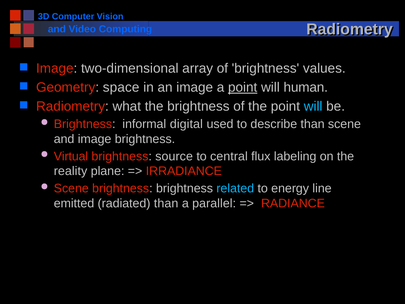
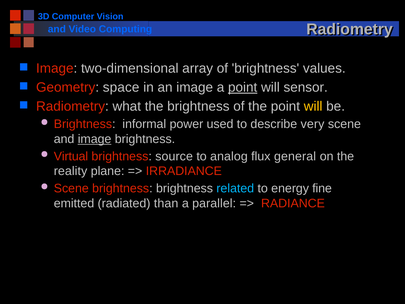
human: human -> sensor (306, 87)
will colour: light blue -> yellow (313, 106)
digital: digital -> power (186, 124)
describe than: than -> very (313, 124)
image underline: none -> present (95, 139)
central: central -> analog (229, 156)
labeling: labeling -> general (295, 156)
line: line -> fine (322, 188)
